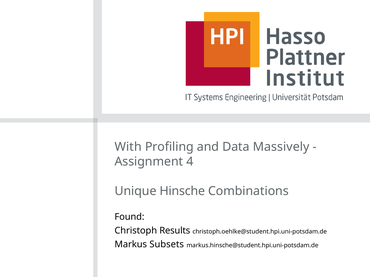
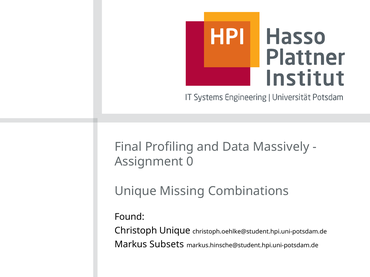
With: With -> Final (128, 147)
4: 4 -> 0 (190, 162)
Hinsche: Hinsche -> Missing (182, 191)
Christoph Results: Results -> Unique (175, 231)
